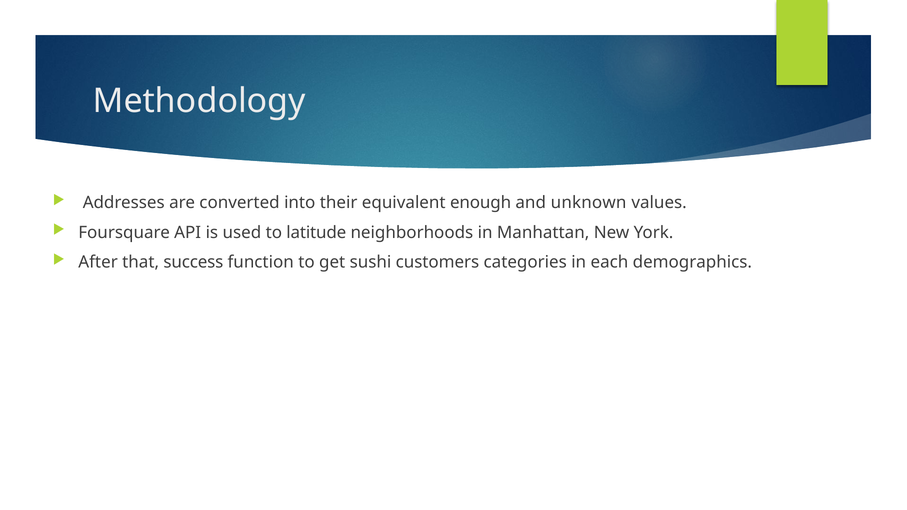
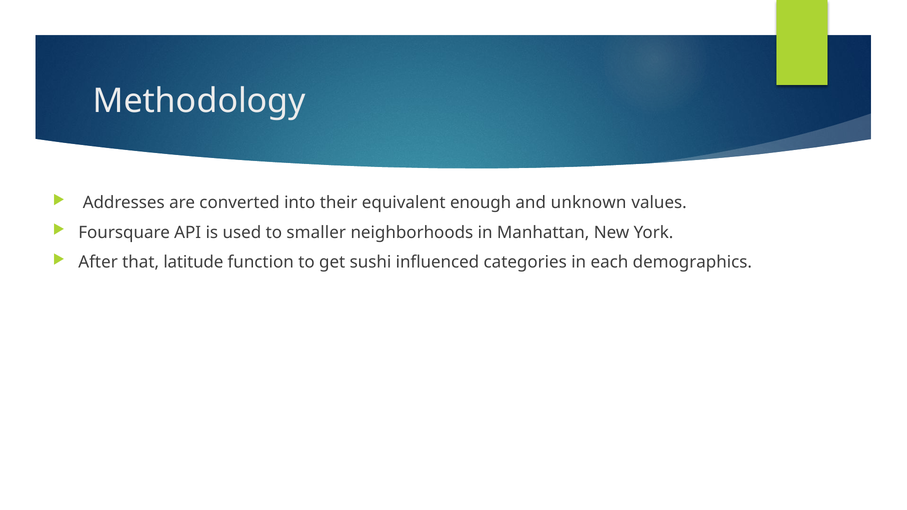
latitude: latitude -> smaller (316, 232)
success: success -> latitude (193, 262)
customers: customers -> influenced (437, 262)
